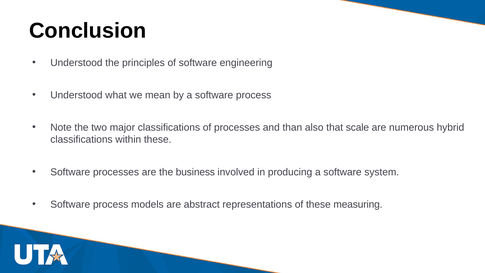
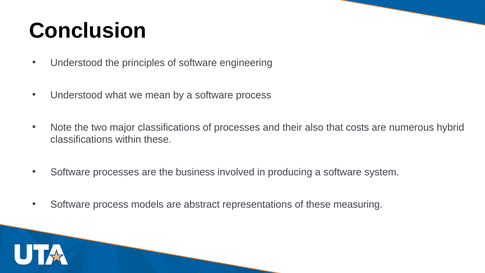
than: than -> their (292, 127)
scale: scale -> costs (357, 127)
